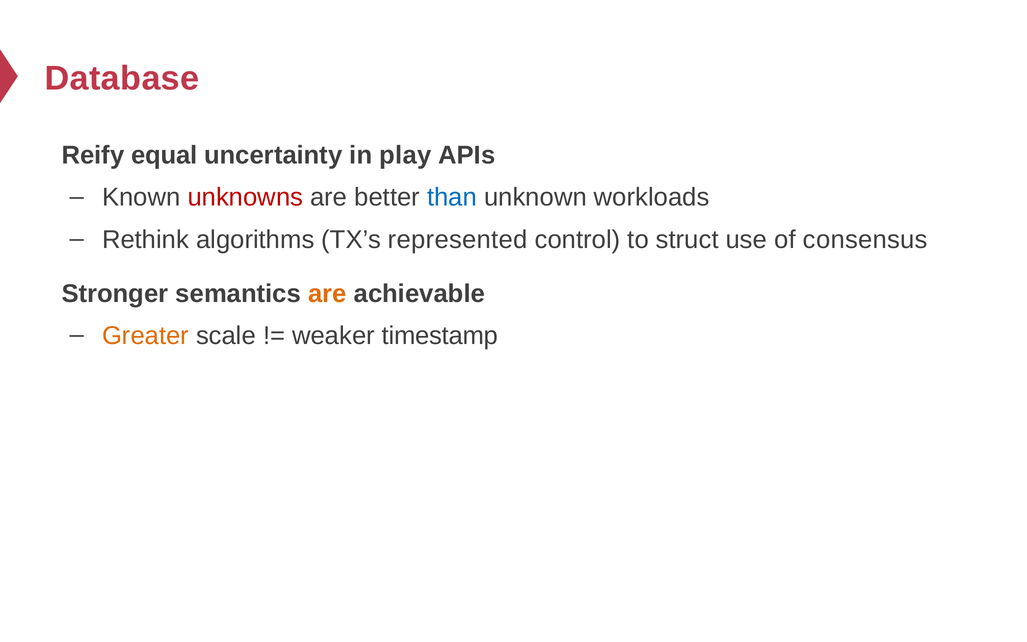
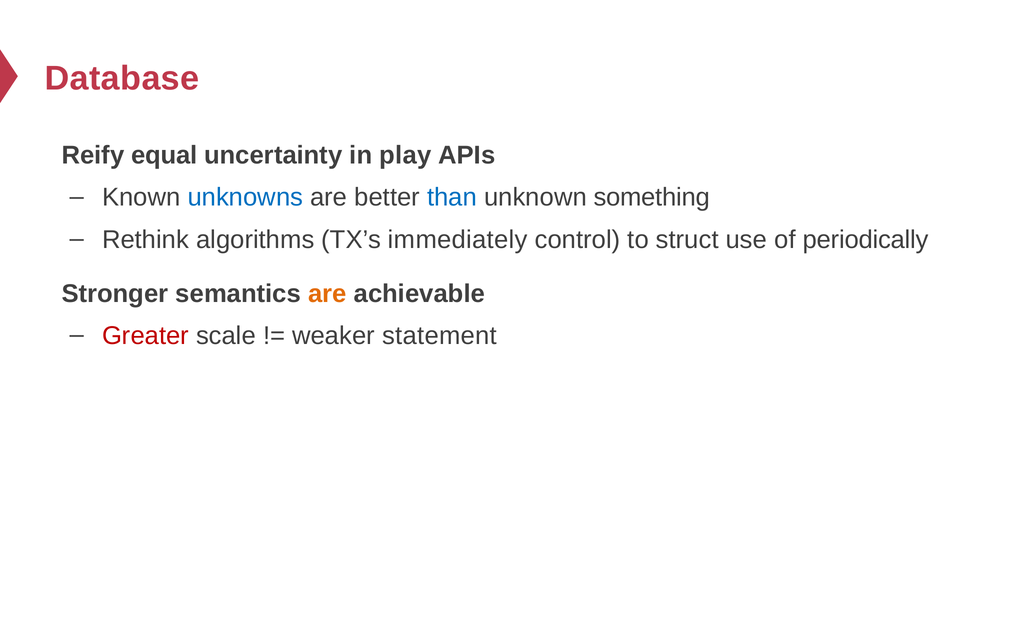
unknowns colour: red -> blue (245, 197)
workloads: workloads -> something (652, 197)
represented: represented -> immediately (458, 240)
consensus: consensus -> periodically (866, 240)
Greater colour: orange -> red (145, 336)
timestamp: timestamp -> statement (440, 336)
